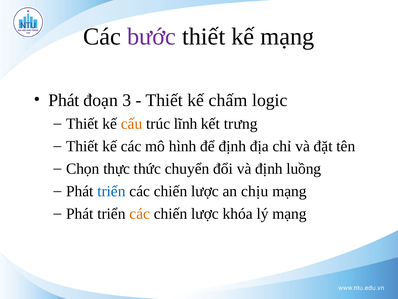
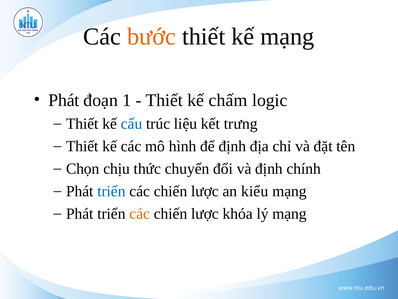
bước colour: purple -> orange (152, 37)
3: 3 -> 1 (127, 100)
cấu colour: orange -> blue (132, 124)
lĩnh: lĩnh -> liệu (186, 124)
thực: thực -> chịu (117, 169)
luồng: luồng -> chính (304, 169)
chịu: chịu -> kiểu (255, 191)
